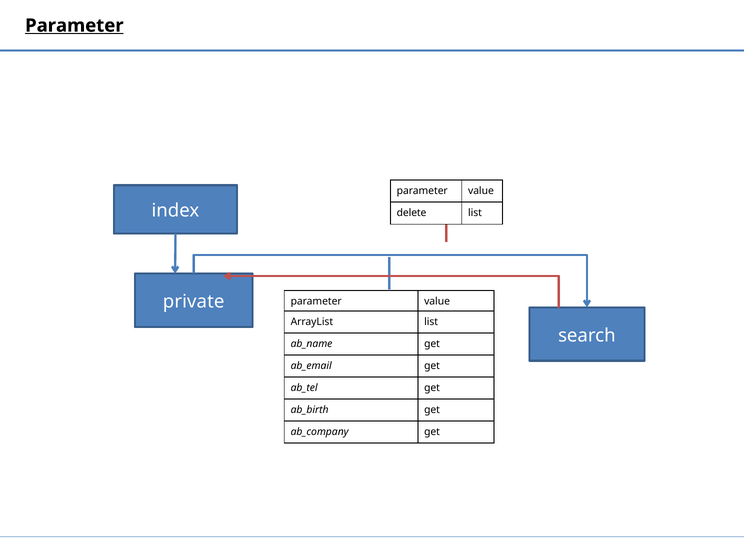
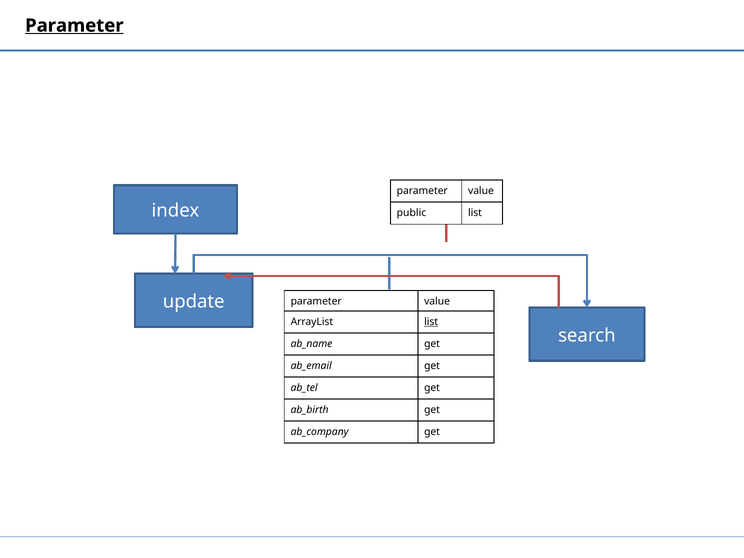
delete: delete -> public (412, 213)
private: private -> update (194, 302)
list underline: none -> present (431, 322)
